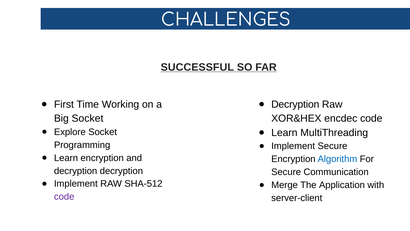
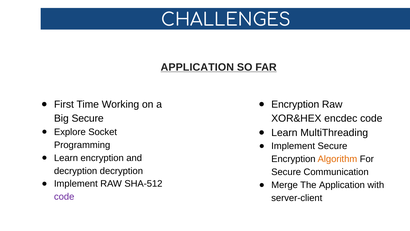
SUCCESSFUL: SUCCESSFUL -> APPLICATION (197, 67)
Decryption: Decryption -> Encryption (295, 104)
Big Socket: Socket -> Secure (88, 118)
Algorithm colour: blue -> orange (337, 159)
